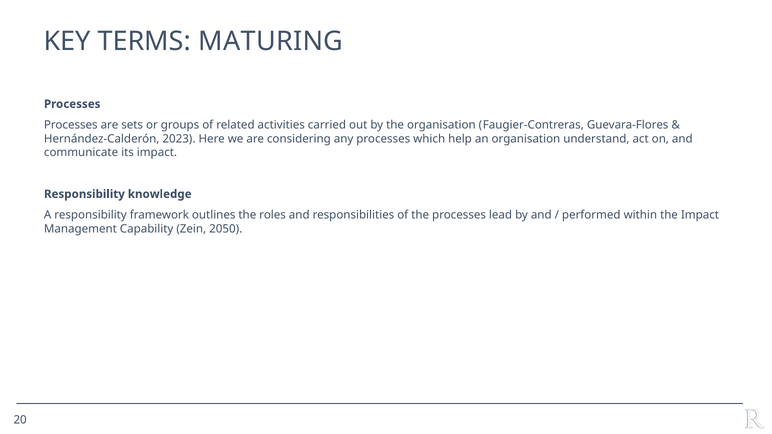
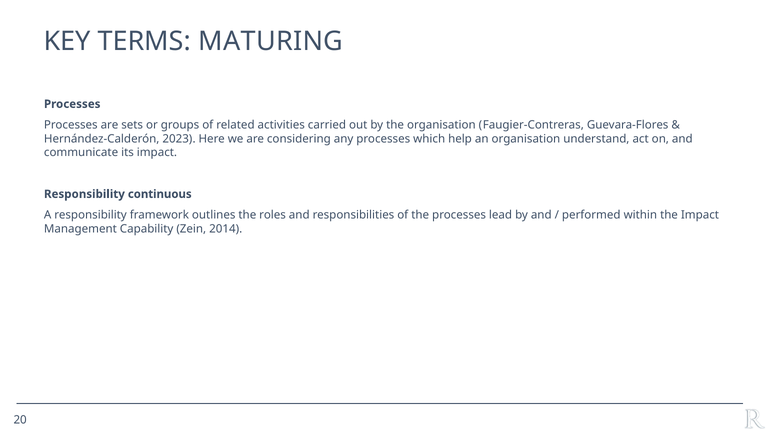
knowledge: knowledge -> continuous (160, 194)
2050: 2050 -> 2014 (226, 229)
